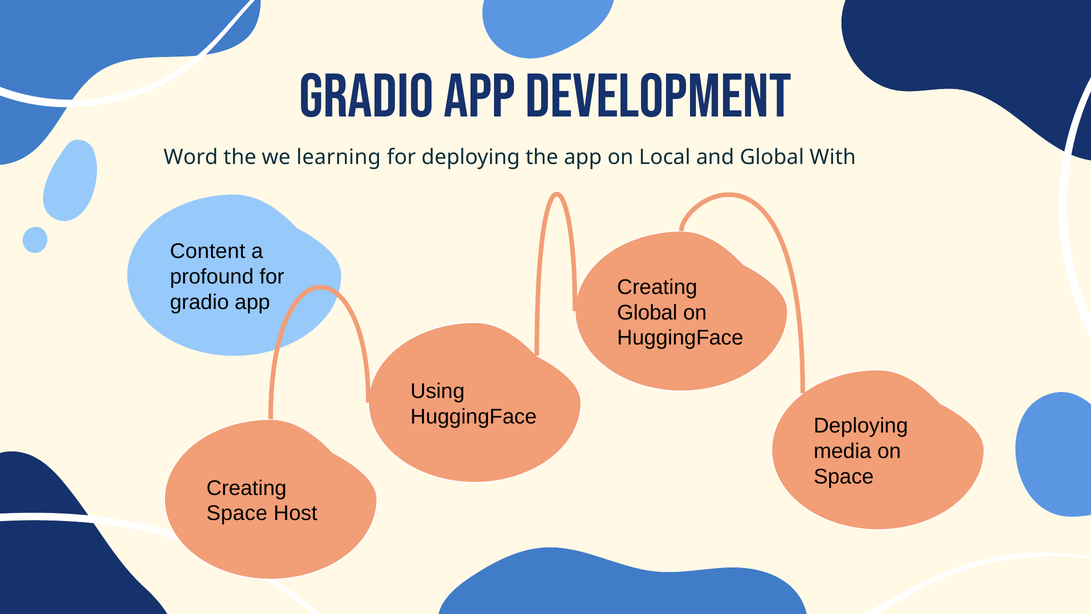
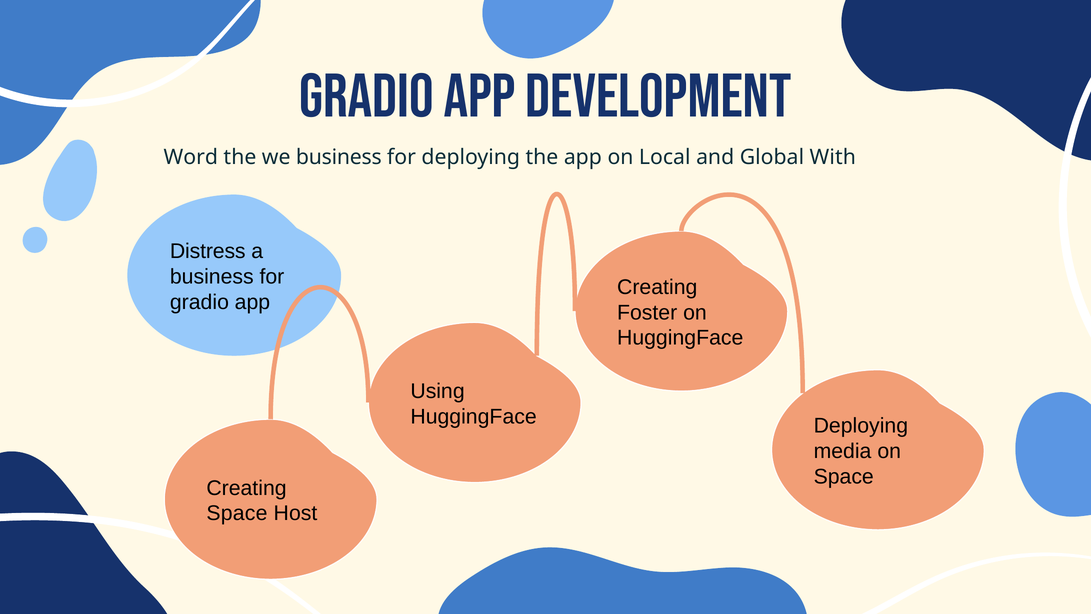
we learning: learning -> business (339, 157)
Content: Content -> Distress (208, 251)
profound: profound -> business (212, 276)
Global: Global -> Foster (647, 312)
